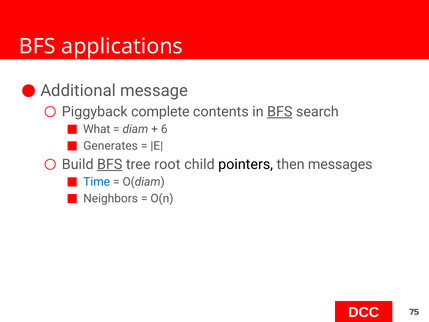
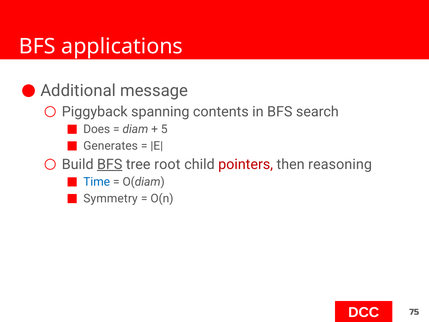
complete: complete -> spanning (160, 112)
BFS underline: present -> none (280, 112)
What: What -> Does (97, 129)
6: 6 -> 5 (164, 129)
pointers colour: black -> red (246, 164)
messages: messages -> reasoning (340, 164)
Neighbors: Neighbors -> Symmetry (111, 198)
